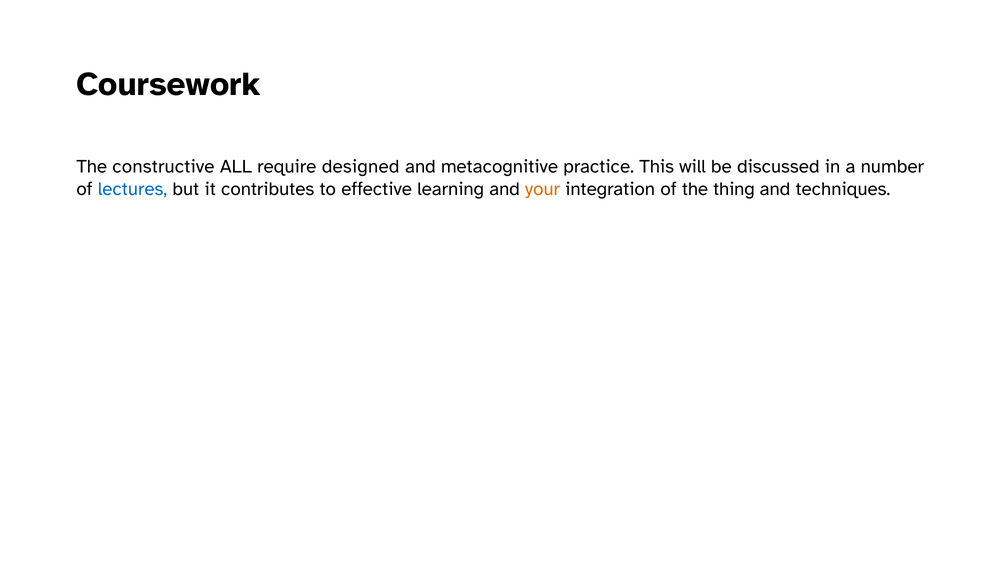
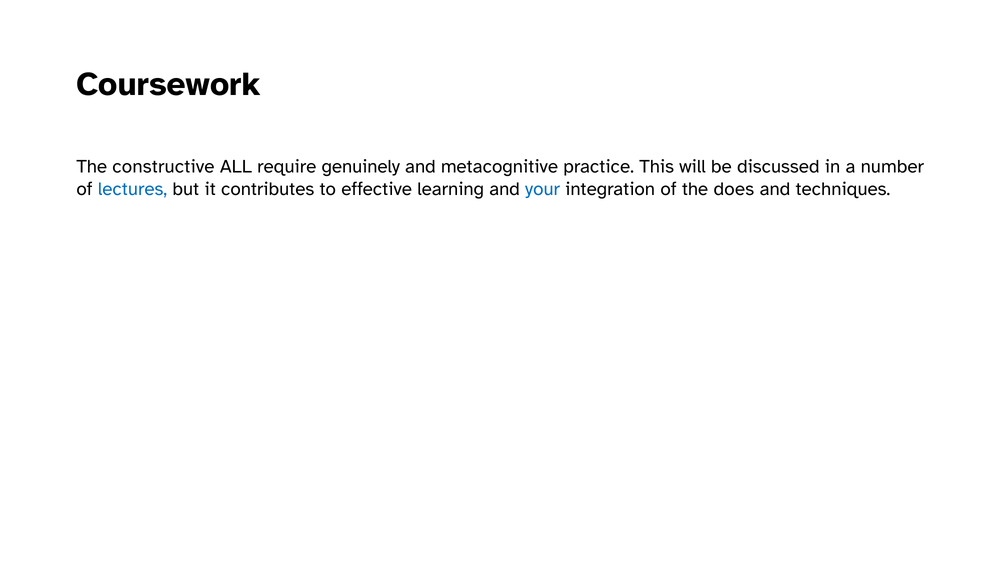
designed: designed -> genuinely (361, 167)
your colour: orange -> blue (543, 189)
thing: thing -> does (734, 189)
